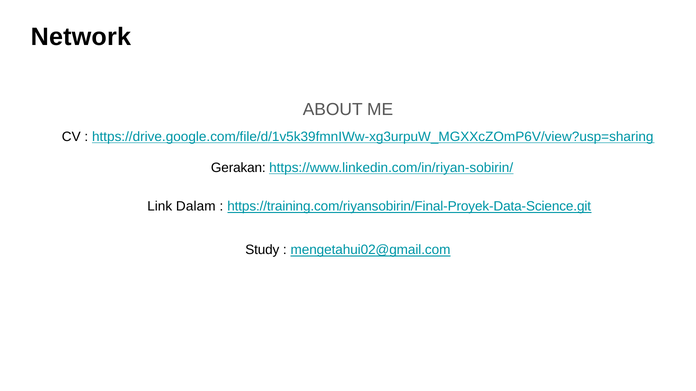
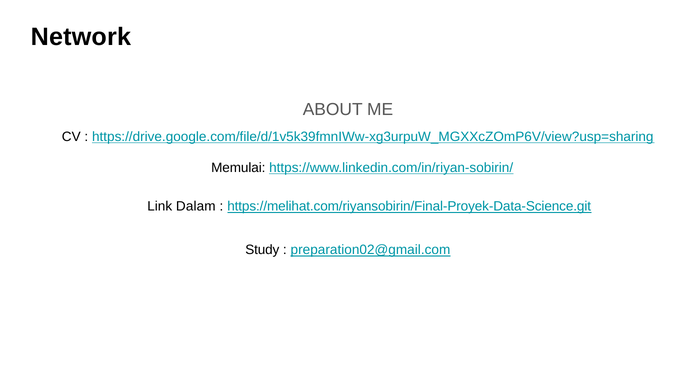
Gerakan: Gerakan -> Memulai (238, 168)
https://training.com/riyansobirin/Final-Proyek-Data-Science.git: https://training.com/riyansobirin/Final-Proyek-Data-Science.git -> https://melihat.com/riyansobirin/Final-Proyek-Data-Science.git (409, 207)
mengetahui02@gmail.com: mengetahui02@gmail.com -> preparation02@gmail.com (370, 250)
